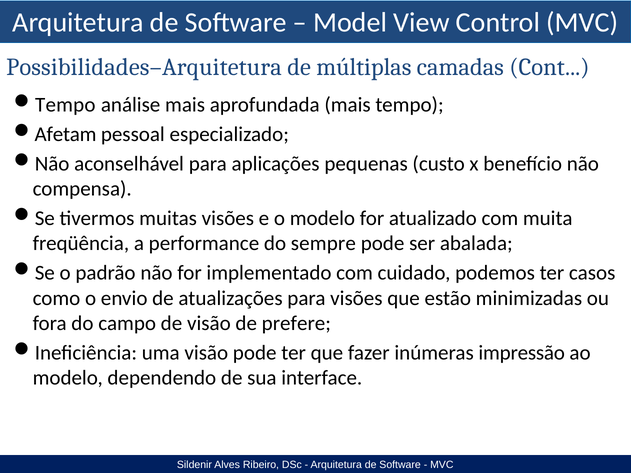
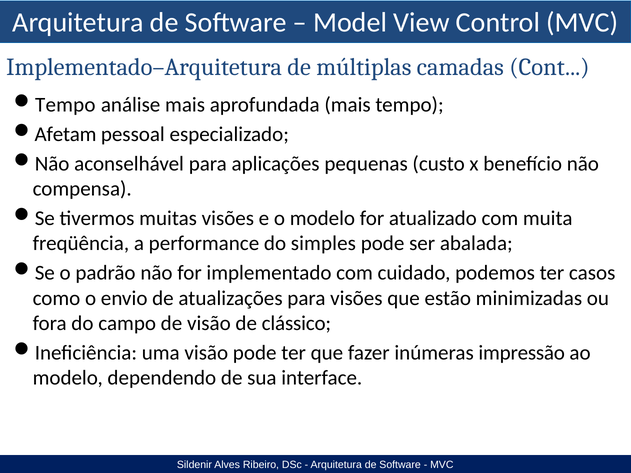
Possibilidades–Arquitetura: Possibilidades–Arquitetura -> Implementado–Arquitetura (144, 67)
sempre: sempre -> simples (323, 244)
prefere: prefere -> clássico (296, 324)
